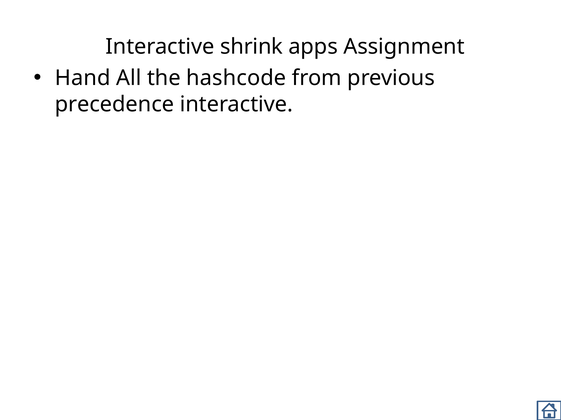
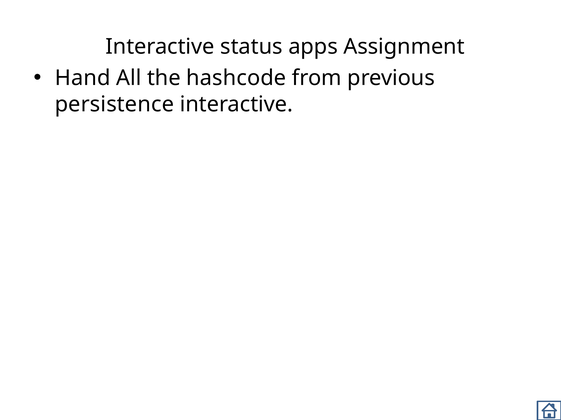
shrink: shrink -> status (251, 47)
precedence: precedence -> persistence (114, 104)
